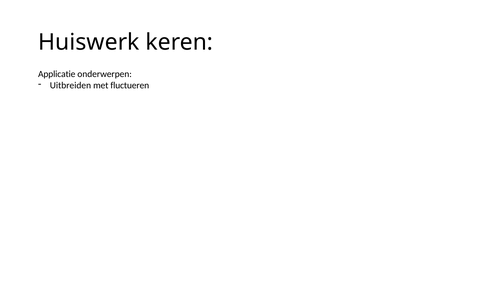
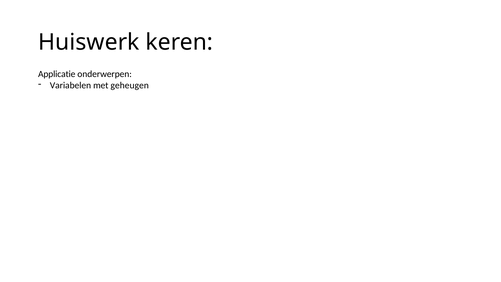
Uitbreiden: Uitbreiden -> Variabelen (70, 85)
fluctueren: fluctueren -> geheugen (130, 85)
